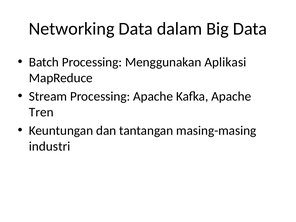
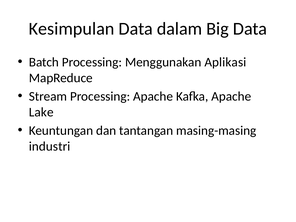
Networking: Networking -> Kesimpulan (72, 29)
Tren: Tren -> Lake (41, 112)
